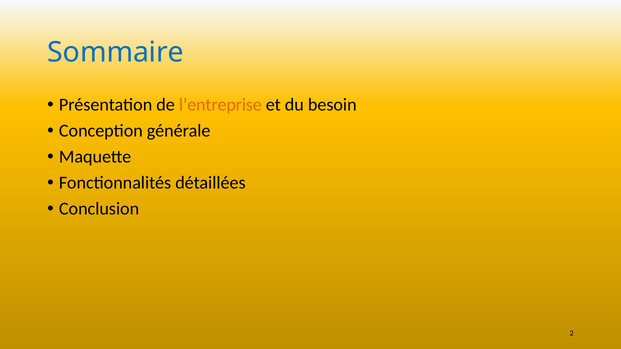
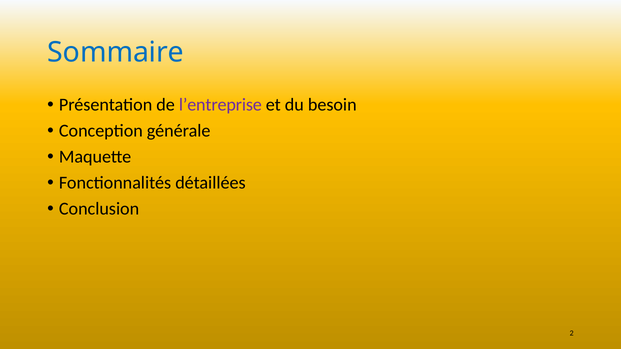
l’entreprise colour: orange -> purple (220, 105)
